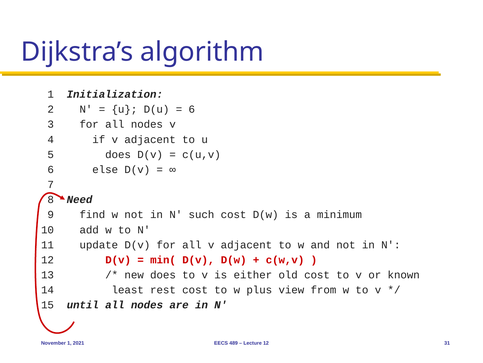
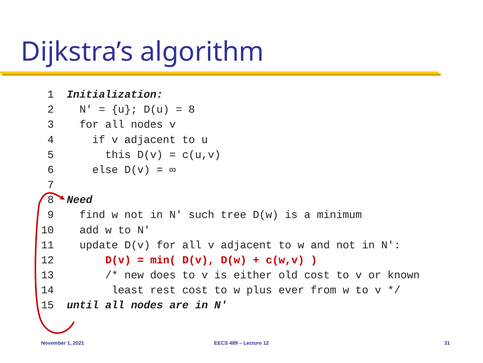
6: 6 -> 8 (192, 109)
5 does: does -> this (118, 154)
such cost: cost -> tree (234, 214)
view: view -> ever (291, 289)
